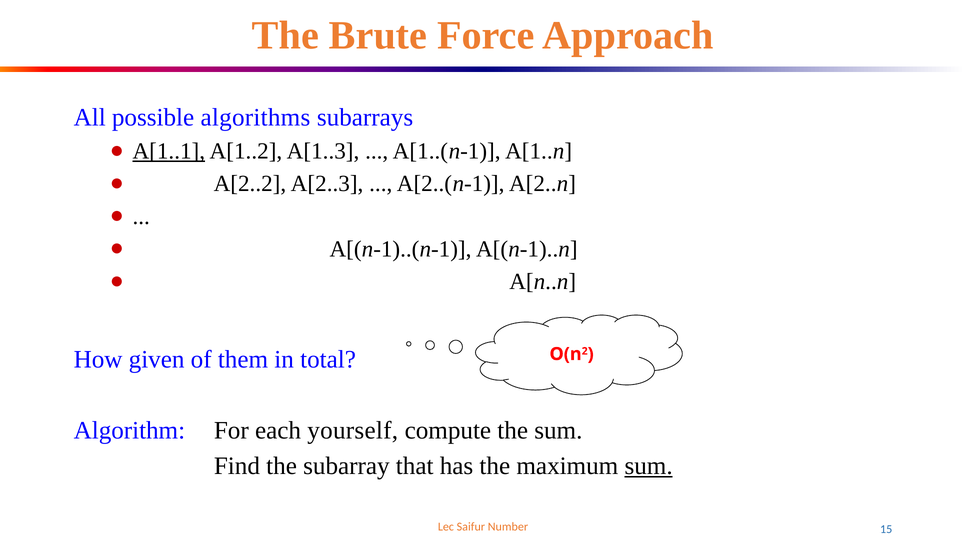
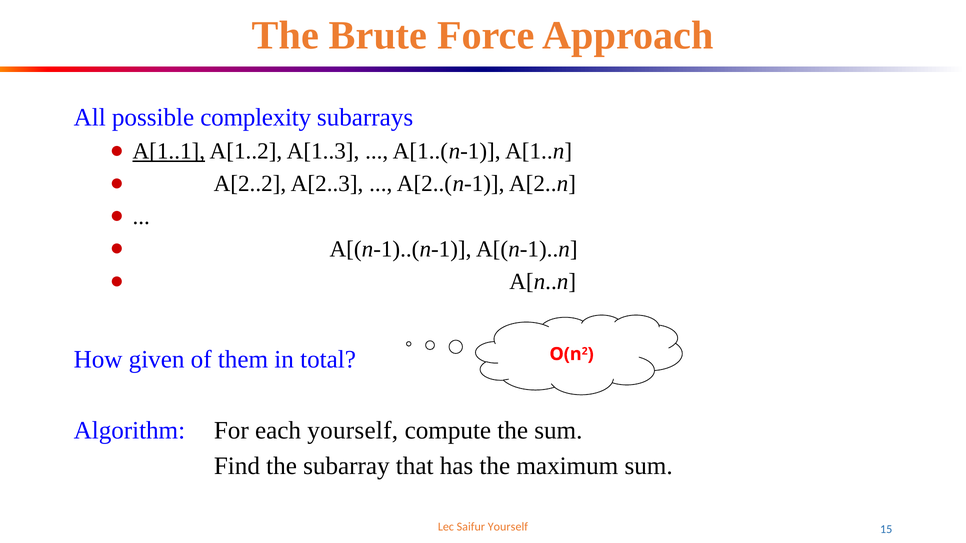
algorithms: algorithms -> complexity (256, 118)
sum underline: present -> none (649, 466)
Saifur Number: Number -> Yourself (508, 527)
